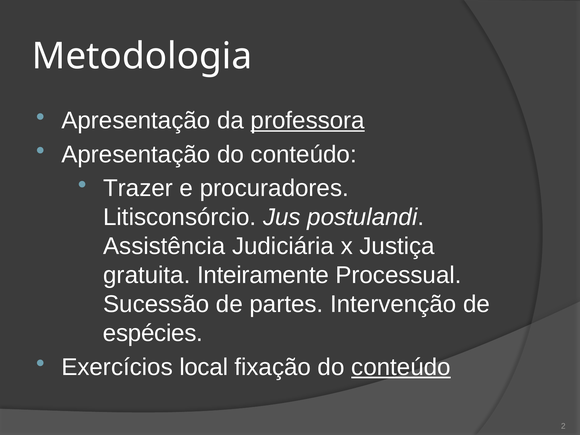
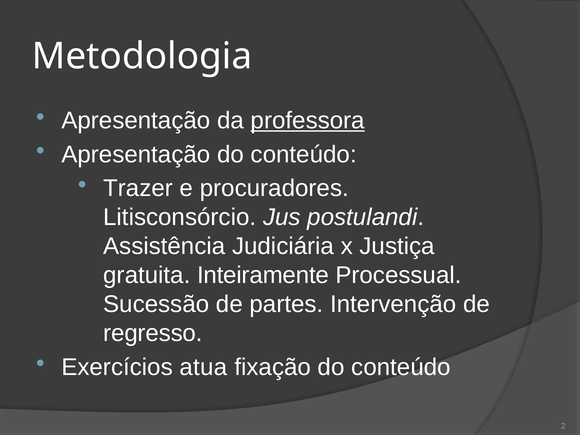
espécies: espécies -> regresso (153, 333)
local: local -> atua (203, 367)
conteúdo underline: present -> none (401, 367)
